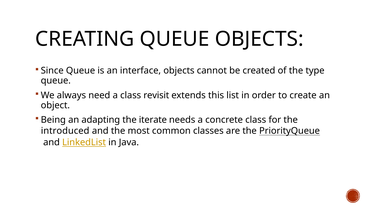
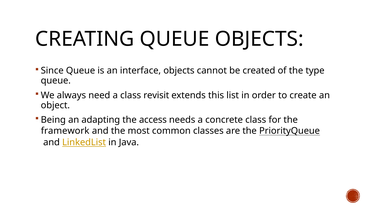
iterate: iterate -> access (153, 120)
introduced: introduced -> framework (65, 131)
